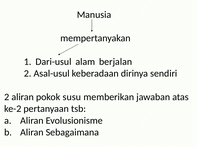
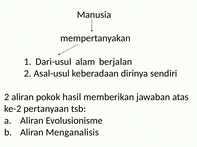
susu: susu -> hasil (72, 97)
Sebagaimana: Sebagaimana -> Menganalisis (72, 133)
